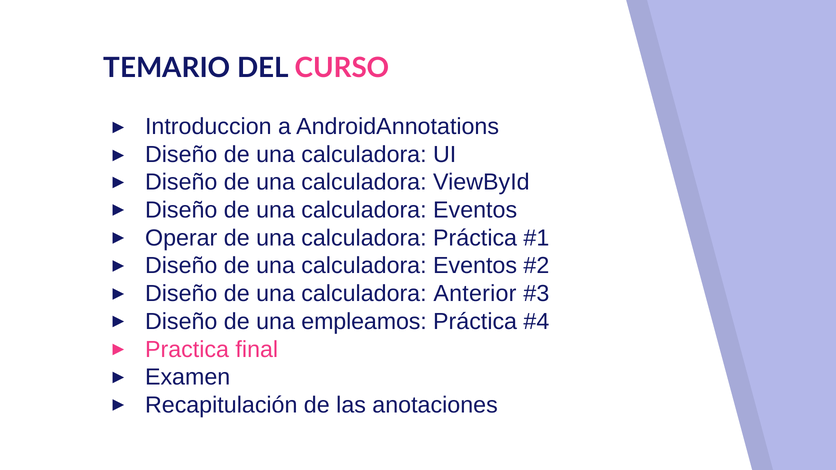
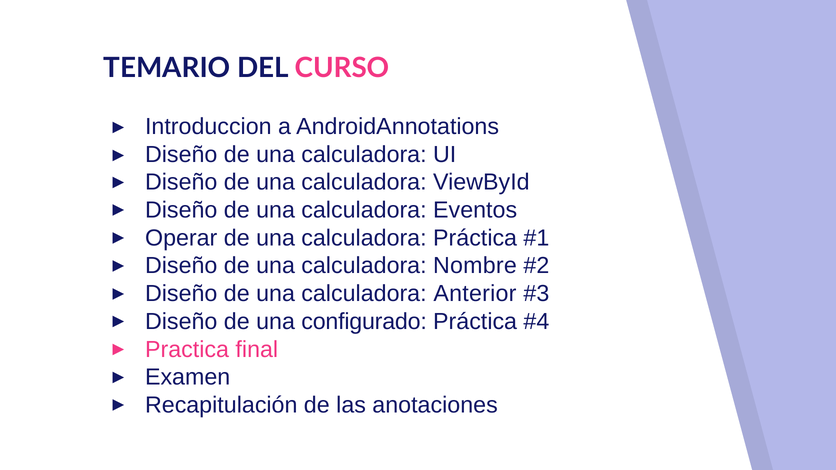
Eventos: Eventos -> Nombre (475, 266)
empleamos: empleamos -> configurado (364, 322)
